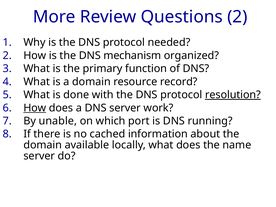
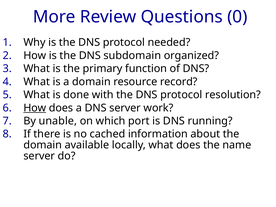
Questions 2: 2 -> 0 (237, 17)
mechanism: mechanism -> subdomain (132, 56)
resolution underline: present -> none (233, 95)
